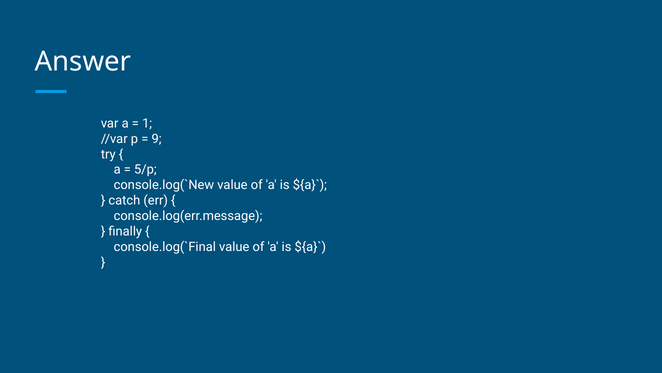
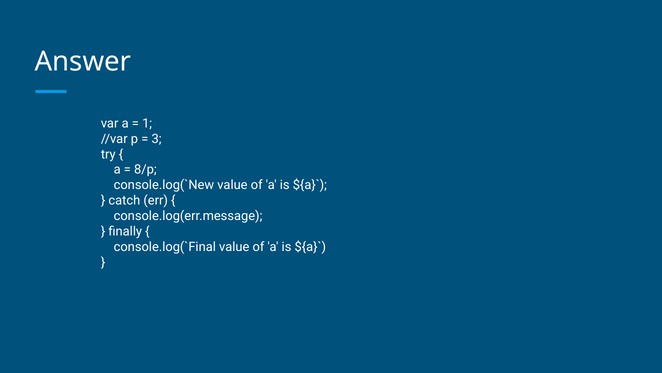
9: 9 -> 3 (157, 139)
5/p: 5/p -> 8/p (145, 169)
